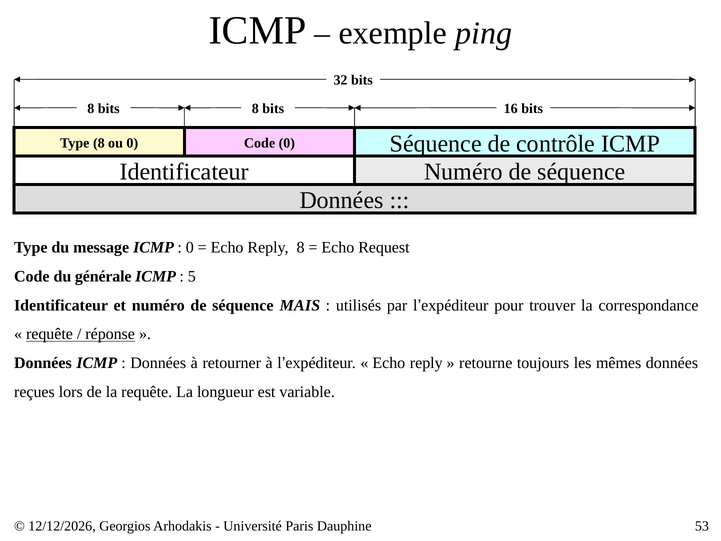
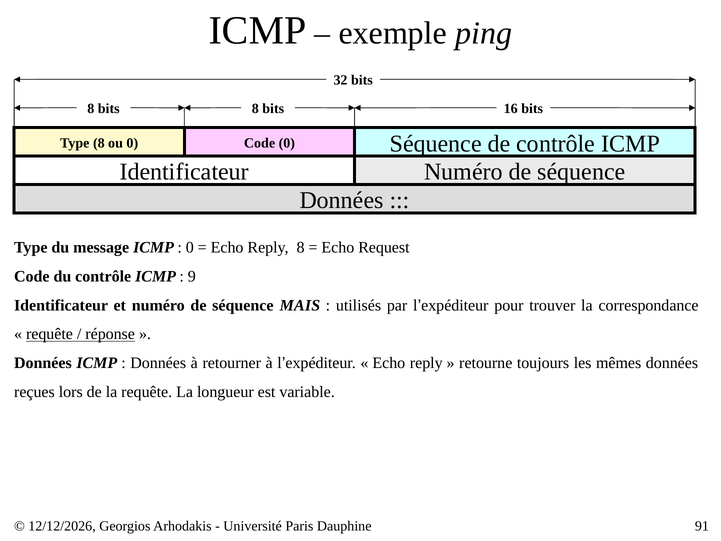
du générale: générale -> contrôle (103, 276)
5: 5 -> 9 (192, 276)
53: 53 -> 91 (702, 526)
